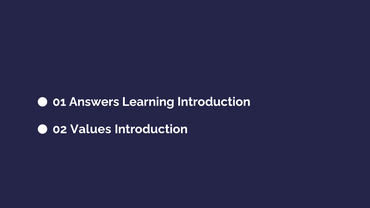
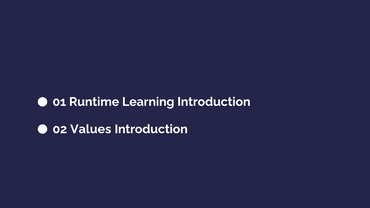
Answers: Answers -> Runtime (94, 102)
